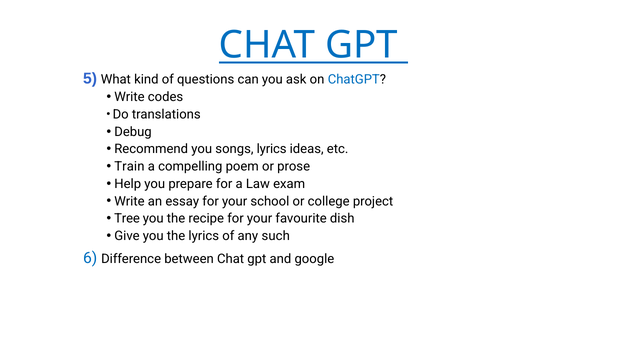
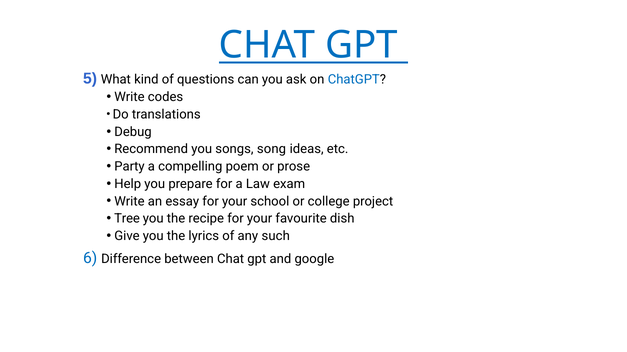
songs lyrics: lyrics -> song (271, 149)
Train: Train -> Party (129, 167)
